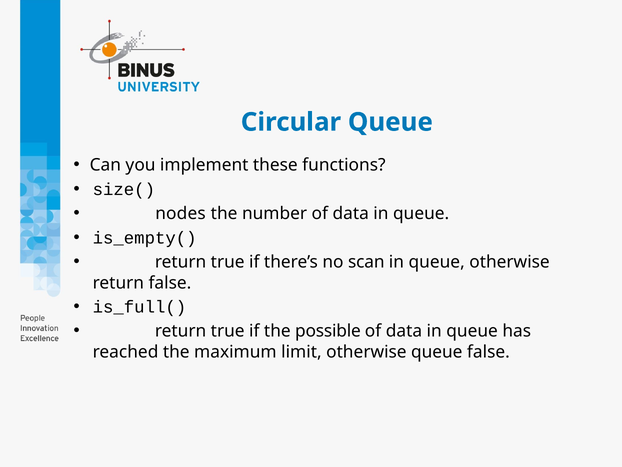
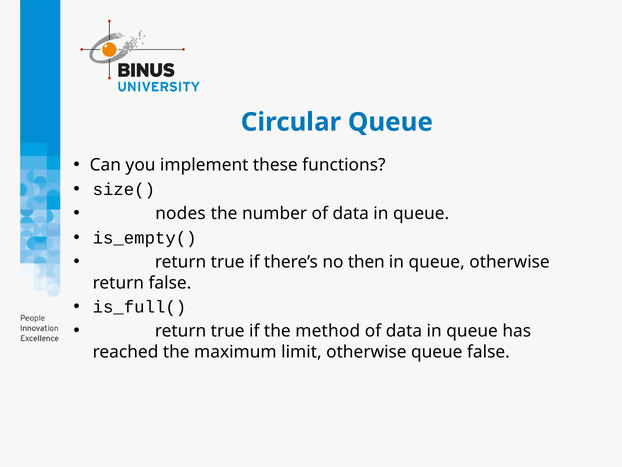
scan: scan -> then (366, 262)
possible: possible -> method (328, 331)
